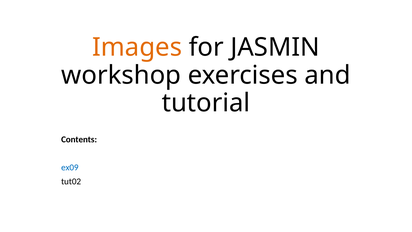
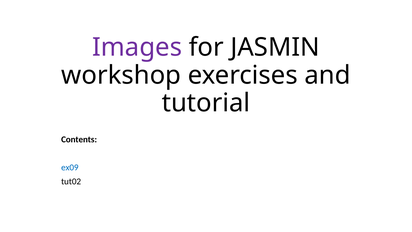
Images colour: orange -> purple (137, 47)
